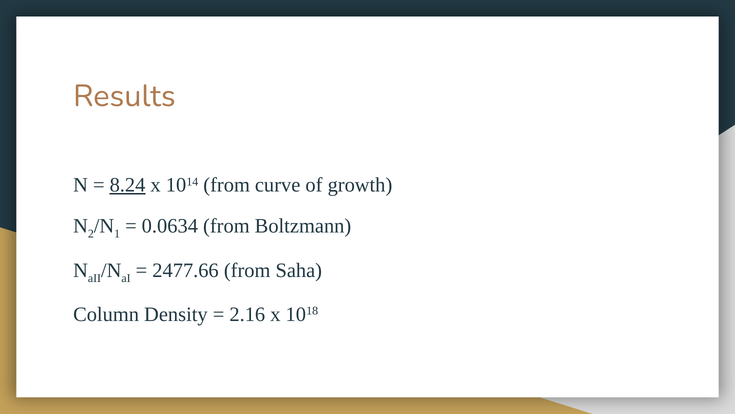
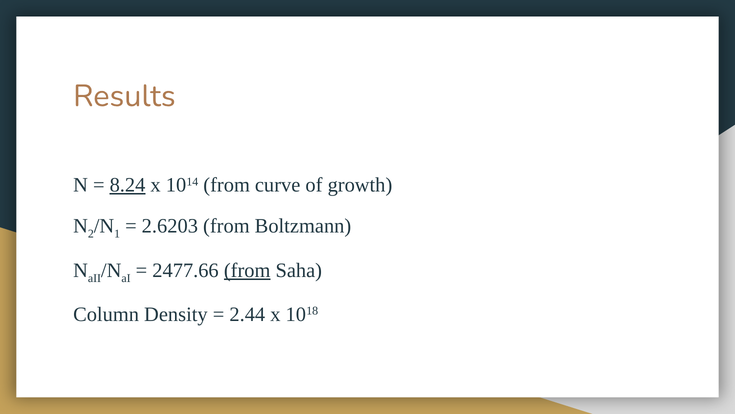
0.0634: 0.0634 -> 2.6203 (170, 226)
from underline: none -> present (247, 270)
2.16: 2.16 -> 2.44 (247, 314)
